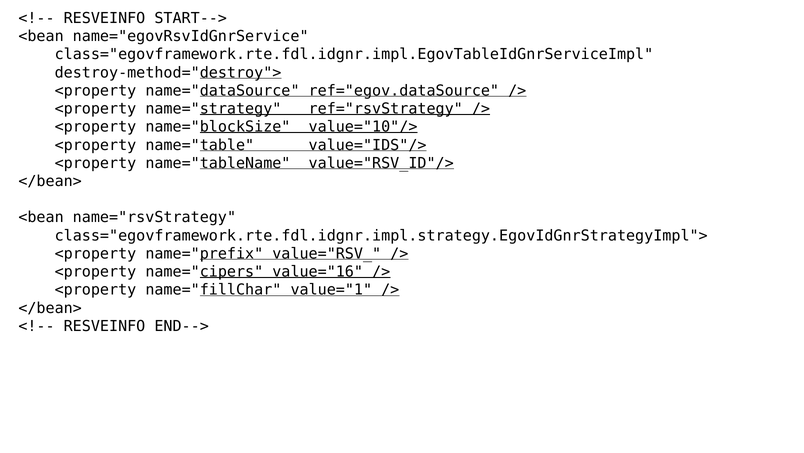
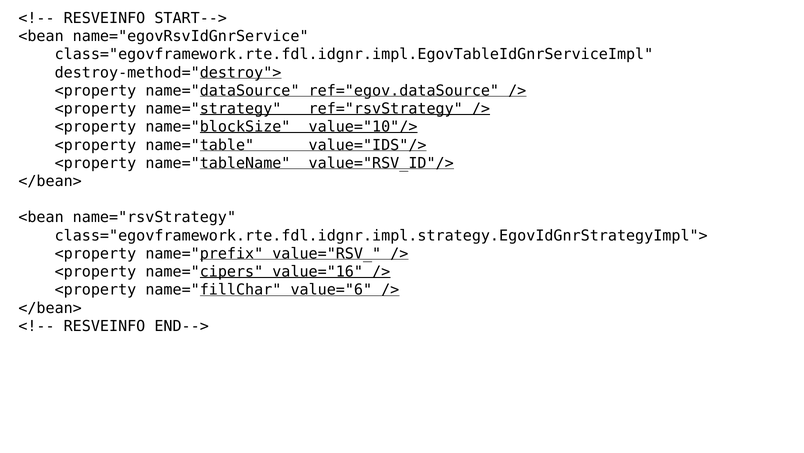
value="1: value="1 -> value="6 (331, 289)
